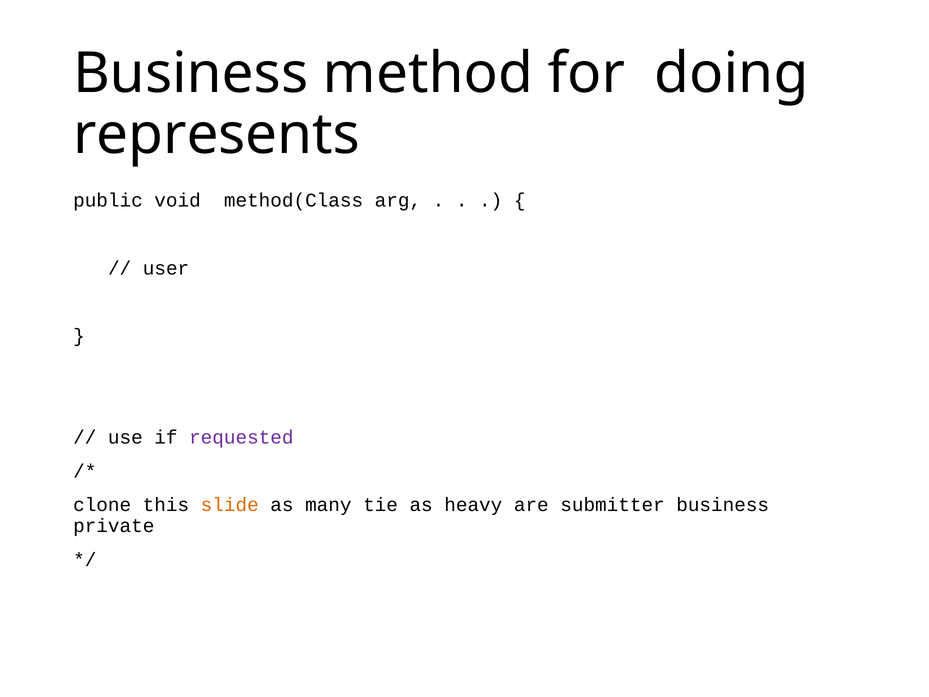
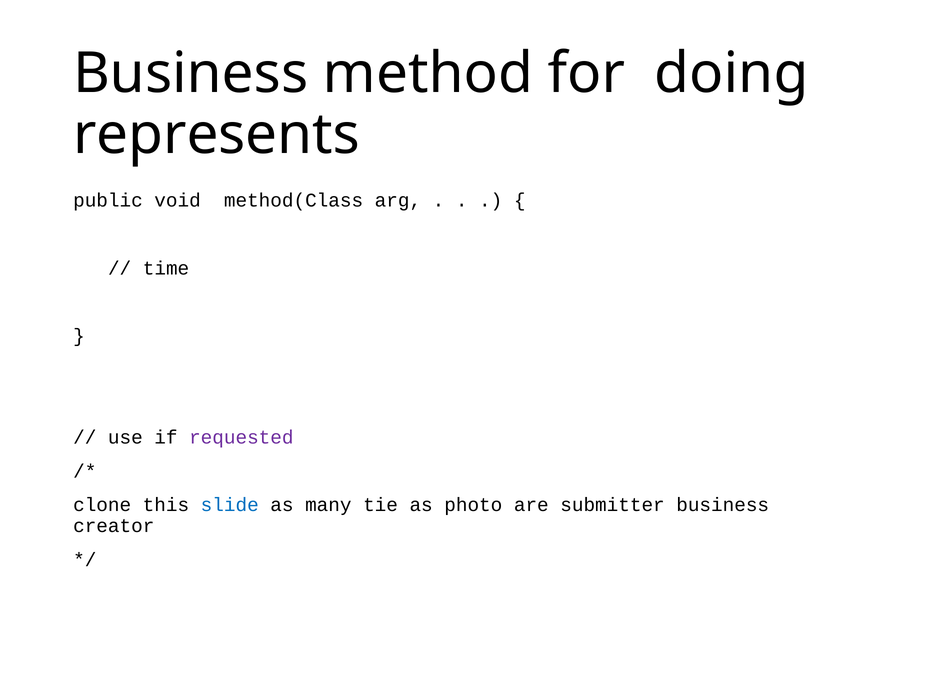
user: user -> time (166, 268)
slide colour: orange -> blue (230, 505)
heavy: heavy -> photo (473, 505)
private: private -> creator (114, 526)
